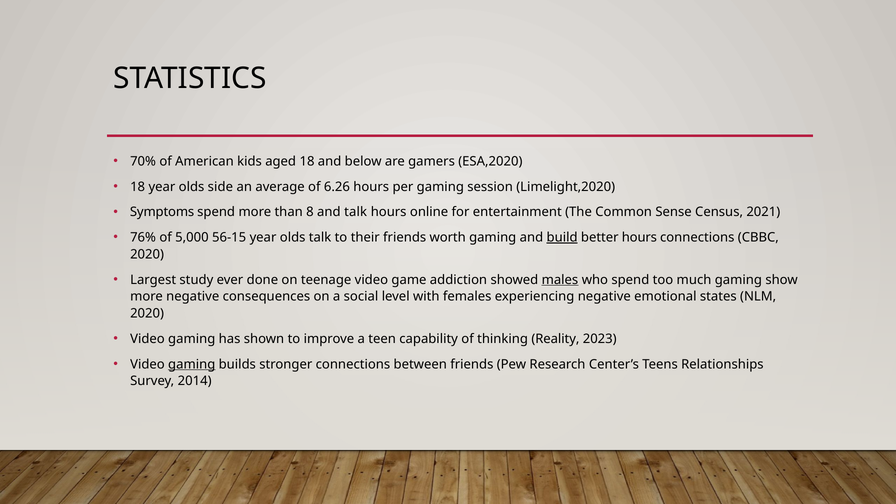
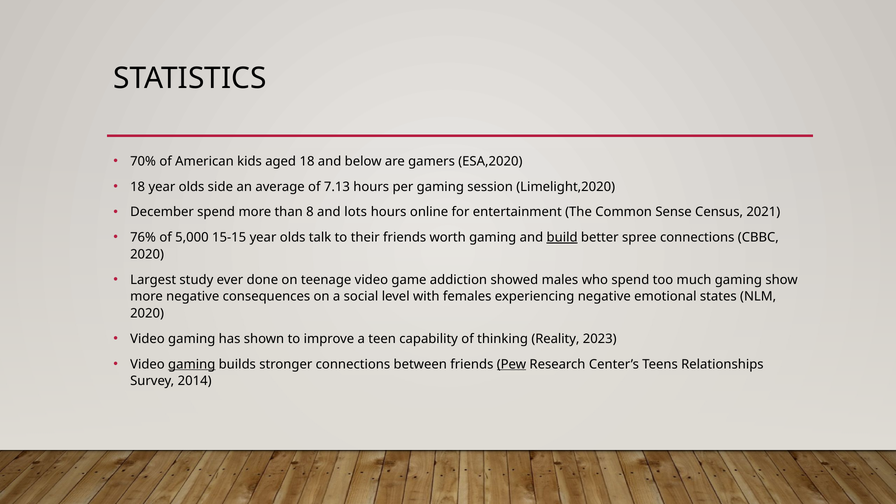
6.26: 6.26 -> 7.13 (337, 187)
Symptoms: Symptoms -> December (162, 212)
and talk: talk -> lots (356, 212)
56-15: 56-15 -> 15-15 (229, 237)
better hours: hours -> spree (639, 237)
males underline: present -> none (560, 280)
Pew underline: none -> present (511, 364)
